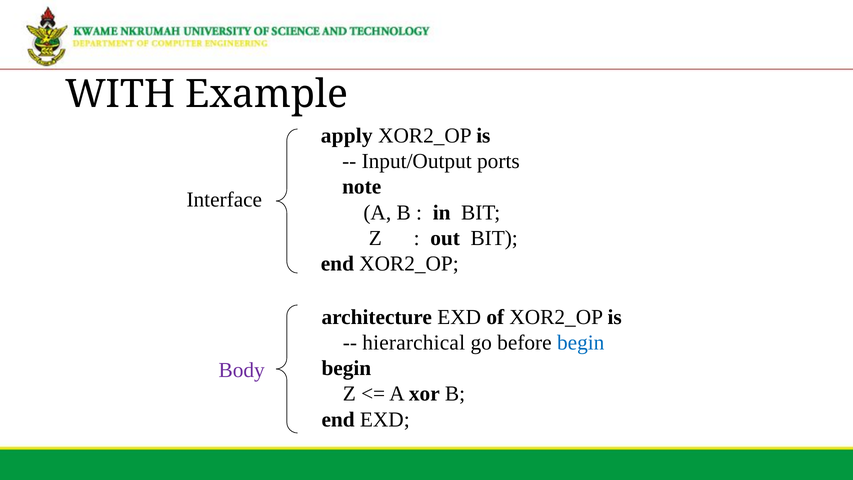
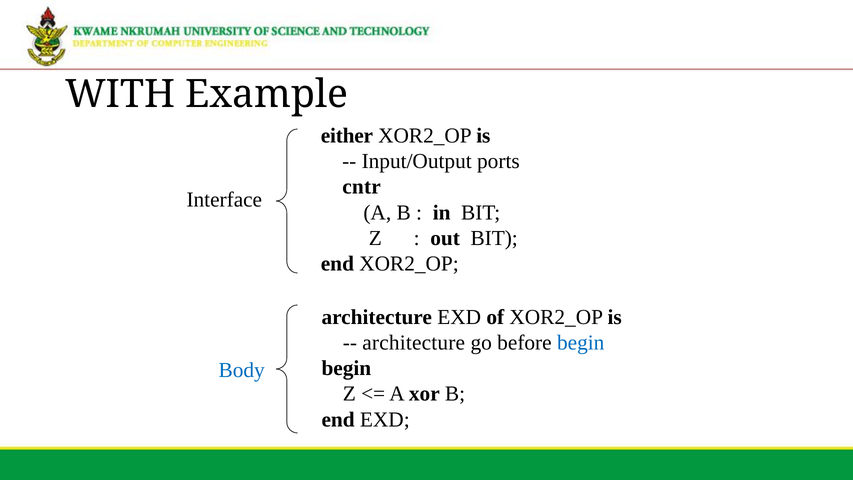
apply: apply -> either (347, 136)
note: note -> cntr (362, 187)
hierarchical: hierarchical -> architecture (414, 343)
Body colour: purple -> blue (242, 370)
